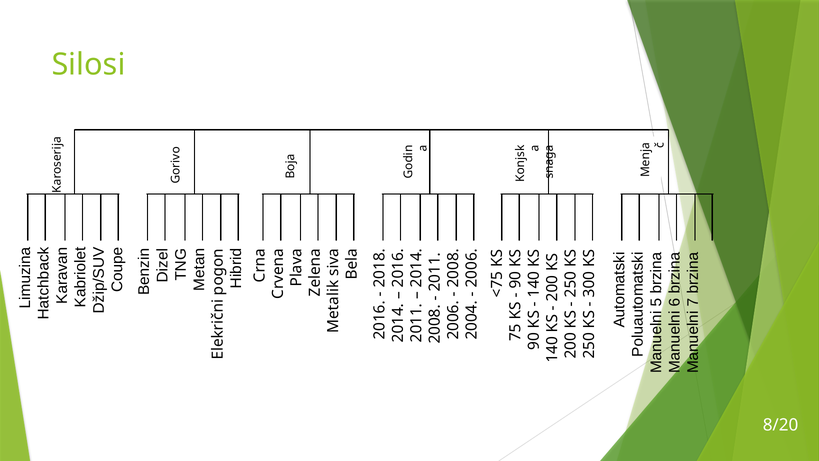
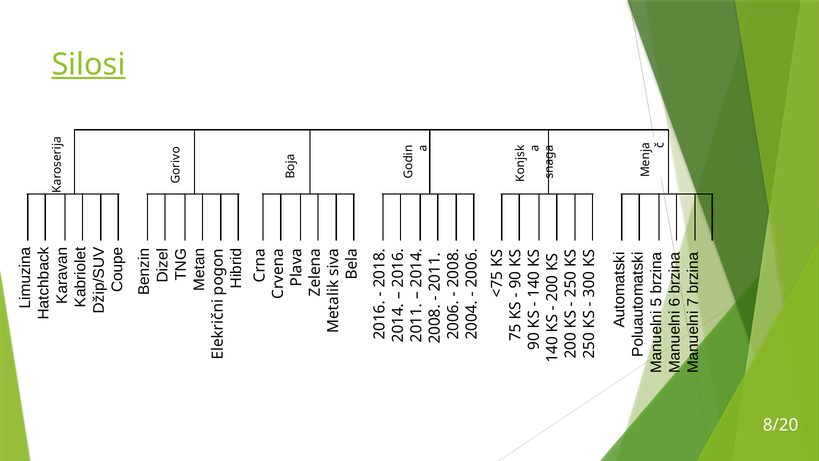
Silosi underline: none -> present (89, 65)
